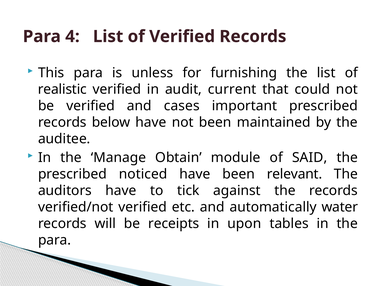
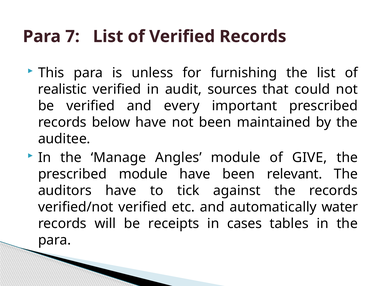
4: 4 -> 7 (72, 36)
current: current -> sources (232, 89)
cases: cases -> every (182, 106)
Obtain: Obtain -> Angles (178, 157)
SAID: SAID -> GIVE (310, 157)
prescribed noticed: noticed -> module (143, 174)
upon: upon -> cases (244, 223)
